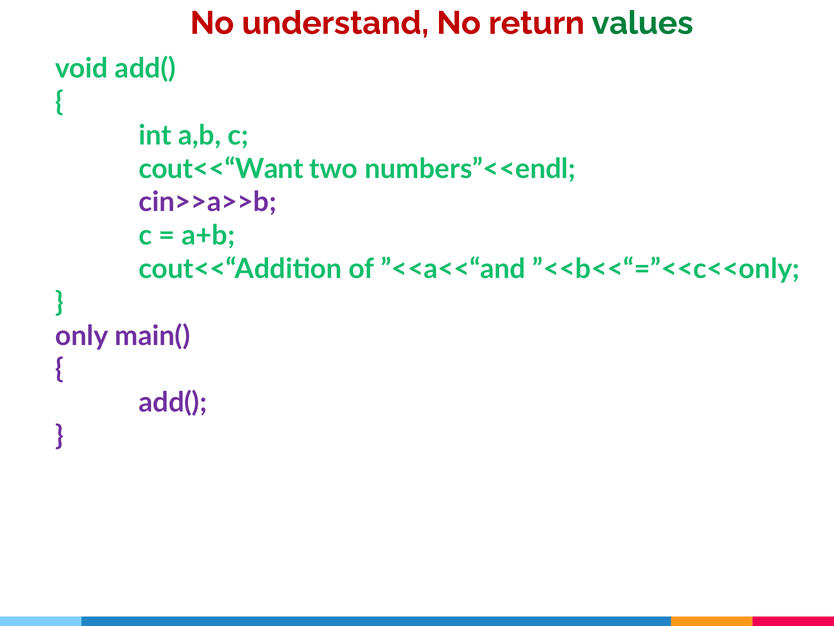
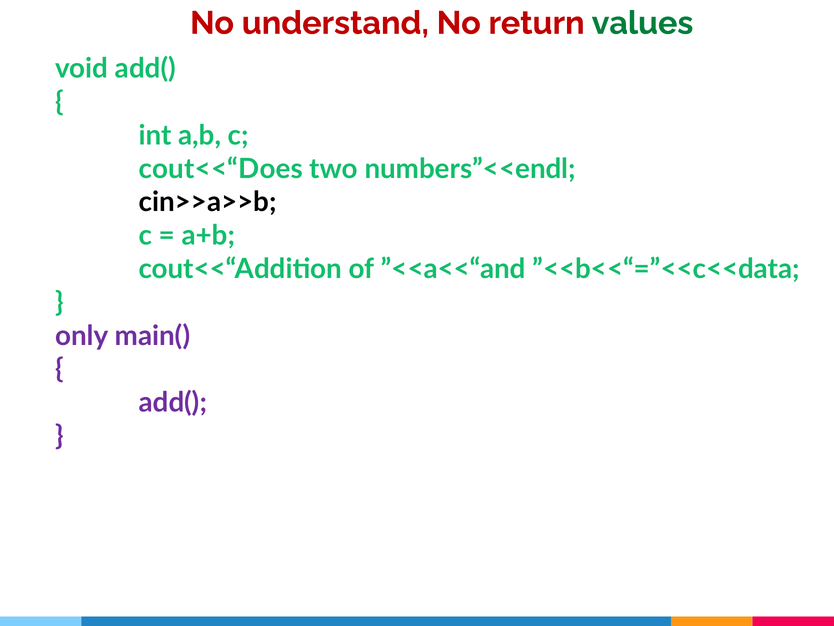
cout<<“Want: cout<<“Want -> cout<<“Does (221, 169)
cin>>a>>b colour: purple -> black (208, 202)
”<<b<<“=”<<c<<only: ”<<b<<“=”<<c<<only -> ”<<b<<“=”<<c<<data (666, 269)
